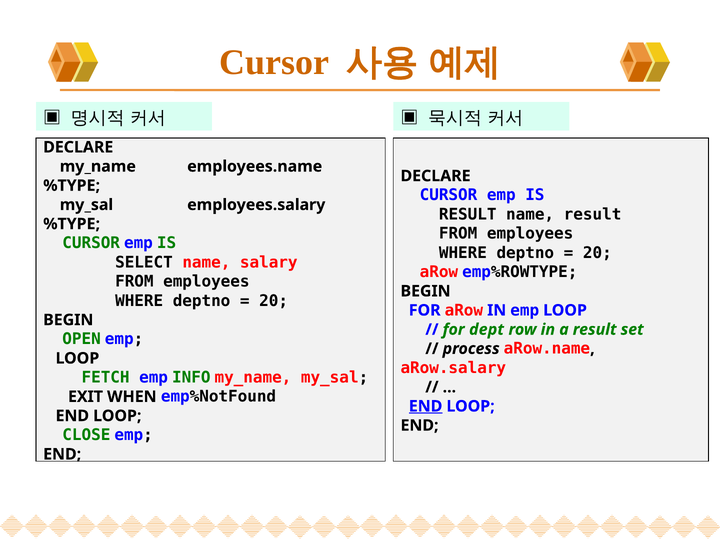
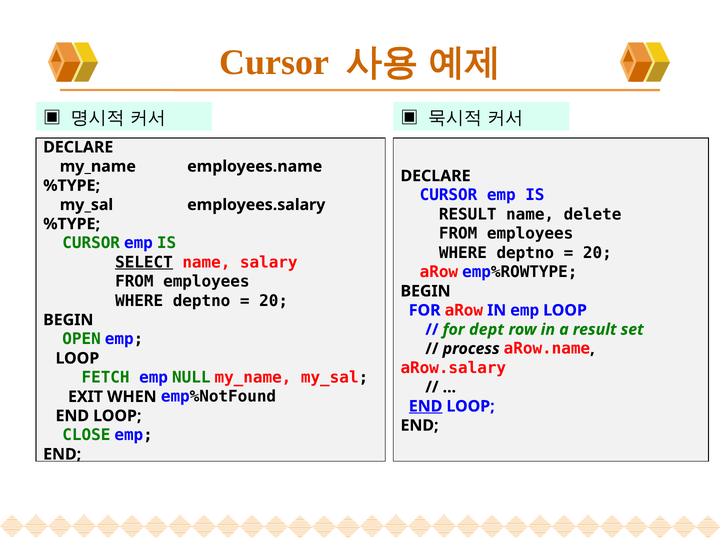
name result: result -> delete (593, 214)
SELECT underline: none -> present (144, 262)
INFO: INFO -> NULL (191, 377)
